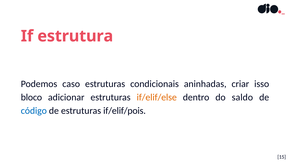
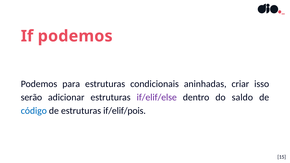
If estrutura: estrutura -> podemos (75, 36)
caso: caso -> para (71, 84)
bloco: bloco -> serão (31, 97)
if/elif/else colour: orange -> purple (157, 97)
